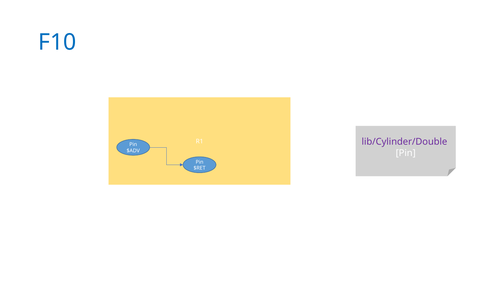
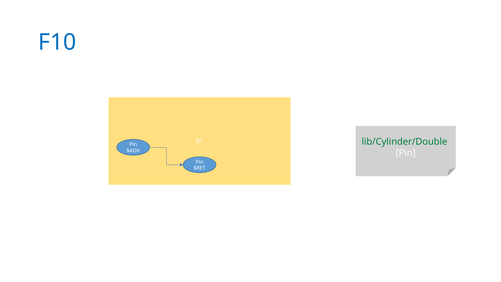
lib/Cylinder/Double colour: purple -> green (404, 142)
